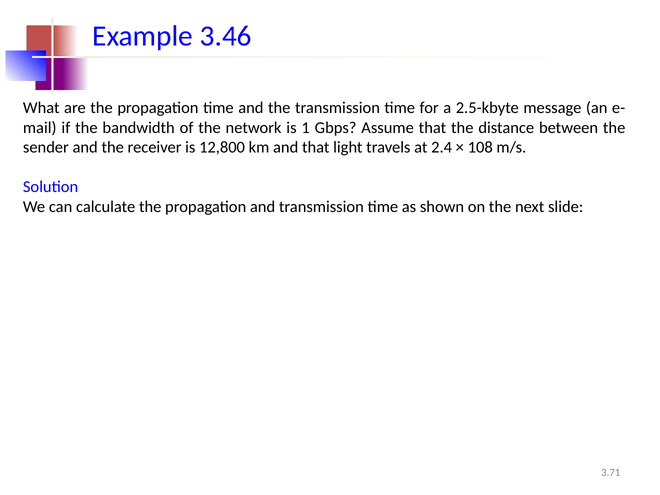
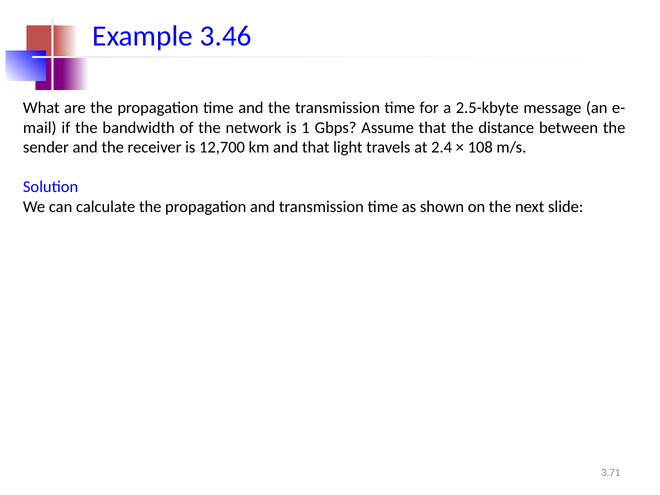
12,800: 12,800 -> 12,700 (222, 147)
